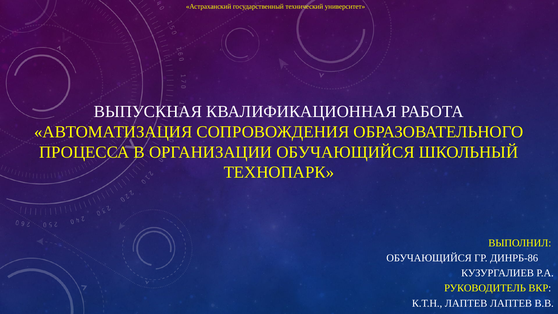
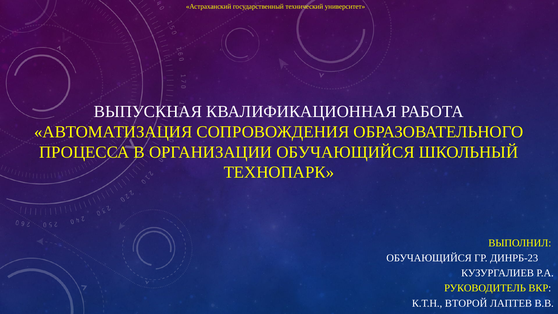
ДИНРБ-86: ДИНРБ-86 -> ДИНРБ-23 (514, 258)
К.Т.Н ЛАПТЕВ: ЛАПТЕВ -> ВТОРОЙ (466, 303)
